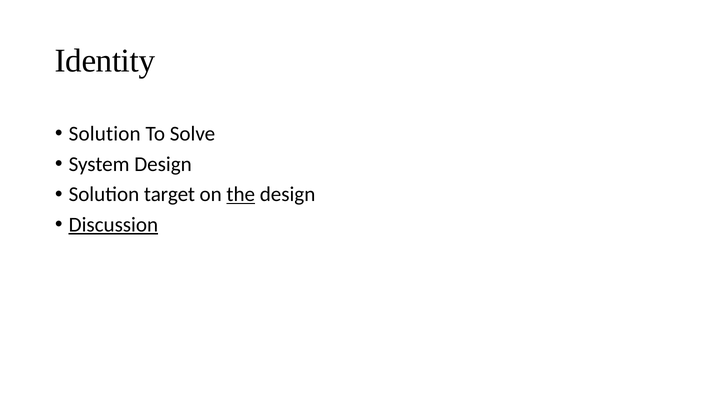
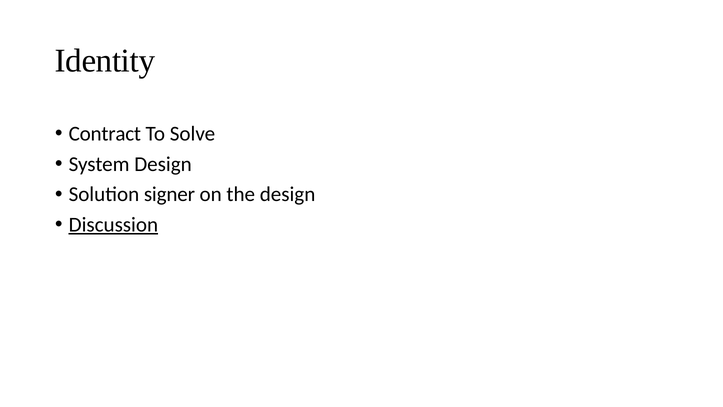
Solution: Solution -> Contract (105, 134)
target: target -> signer (169, 194)
the underline: present -> none (241, 194)
